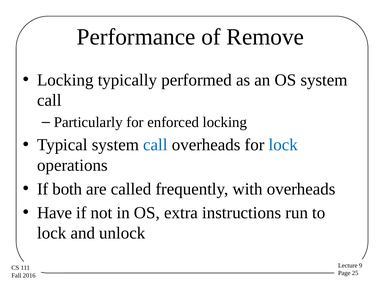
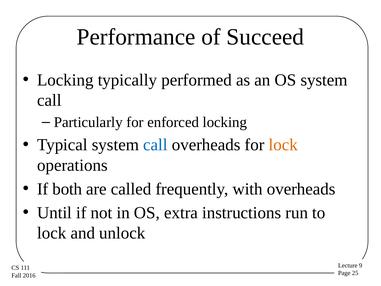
Remove: Remove -> Succeed (265, 37)
lock colour: blue -> orange (283, 145)
Have: Have -> Until (55, 212)
